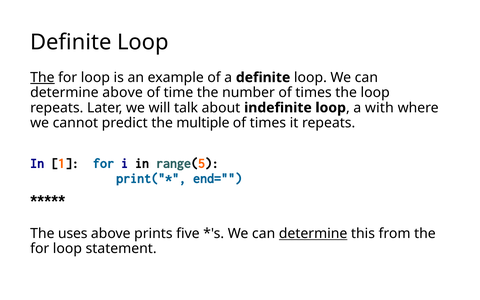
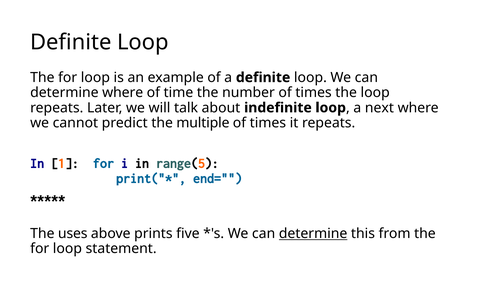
The underline: present -> none (42, 77)
determine above: above -> where (123, 93)
with: with -> next (379, 108)
